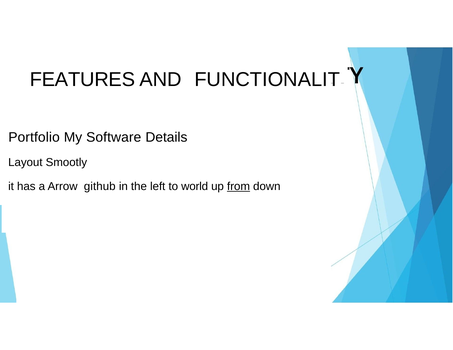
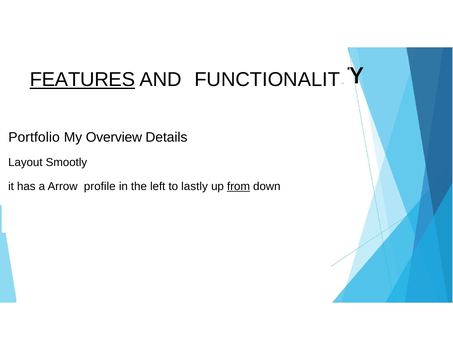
FEATURES underline: none -> present (82, 80)
Software: Software -> Overview (114, 137)
github: github -> profile (100, 187)
world: world -> lastly (195, 187)
